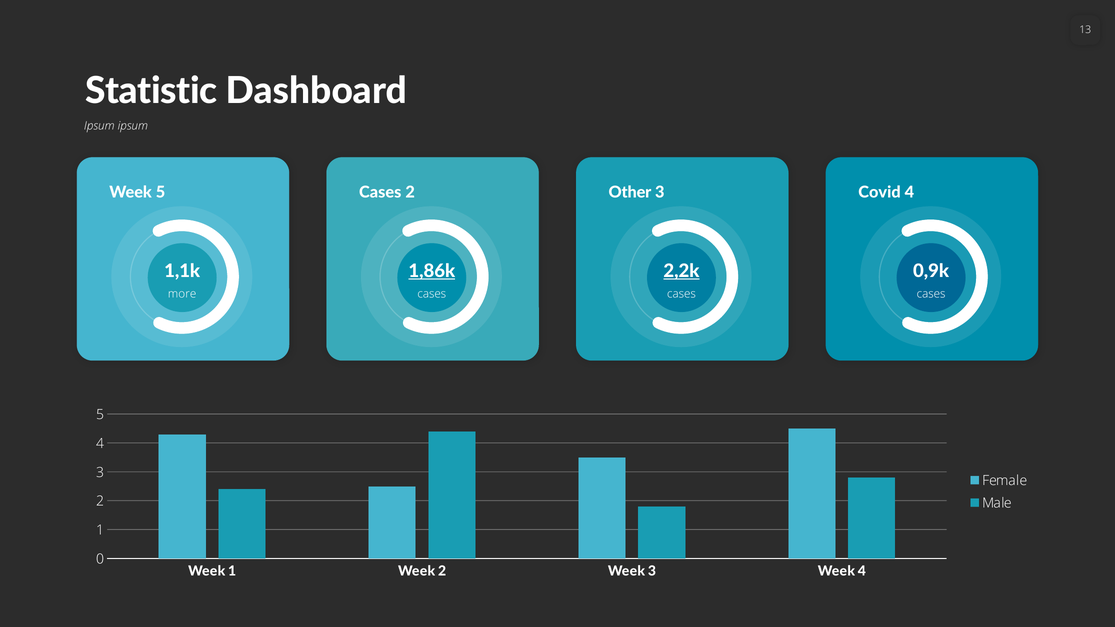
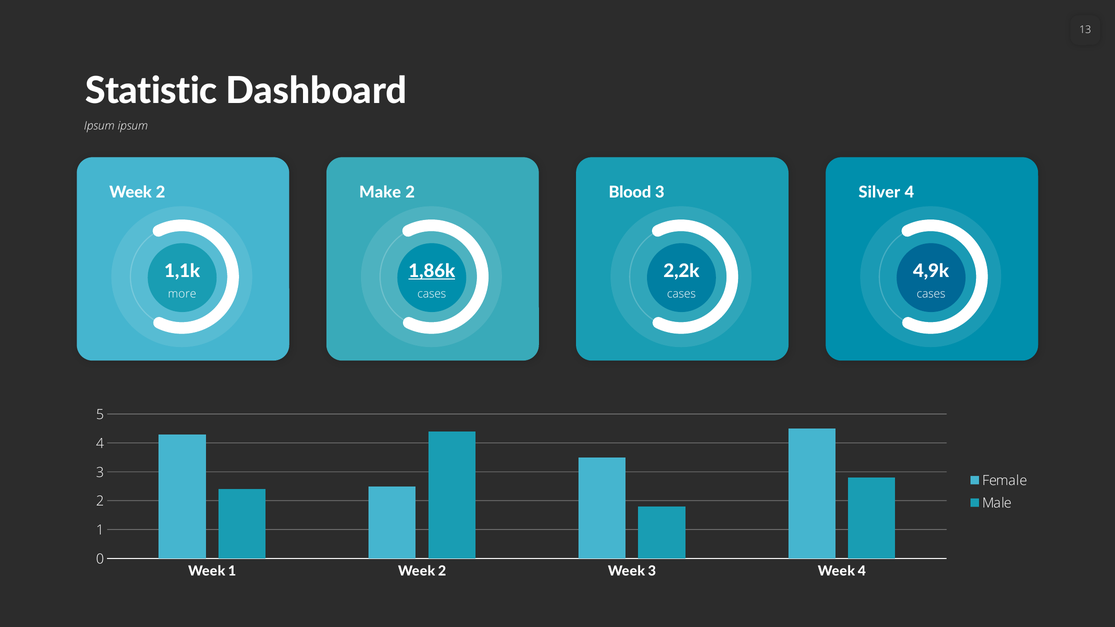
5: 5 -> 2 (160, 192)
Cases: Cases -> Make (380, 192)
Other: Other -> Blood (630, 192)
Covid: Covid -> Silver (879, 192)
2,2k underline: present -> none (681, 271)
0,9k: 0,9k -> 4,9k (931, 271)
